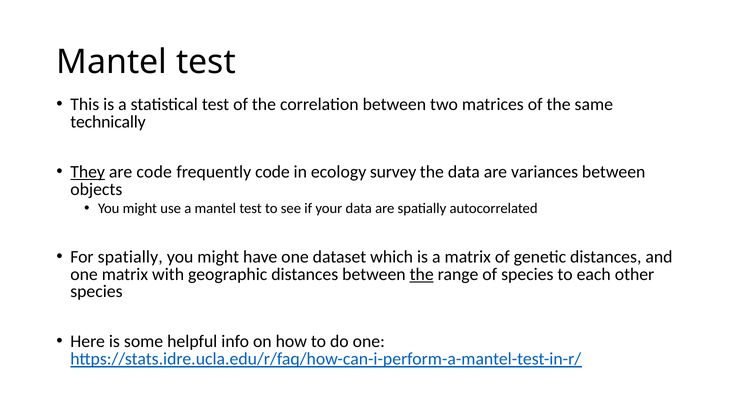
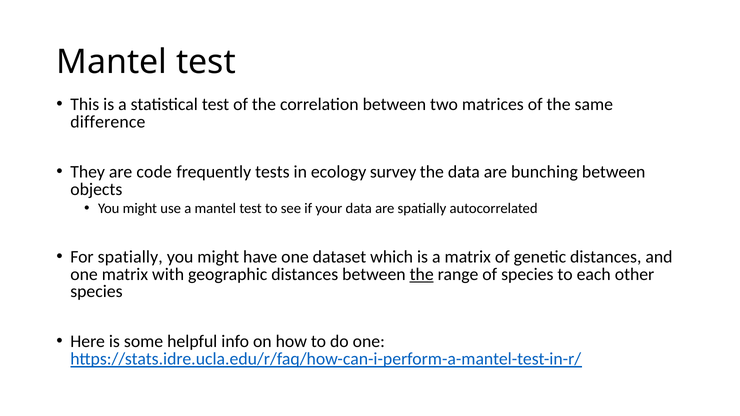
technically: technically -> difference (108, 122)
They underline: present -> none (88, 172)
frequently code: code -> tests (272, 172)
variances: variances -> bunching (544, 172)
